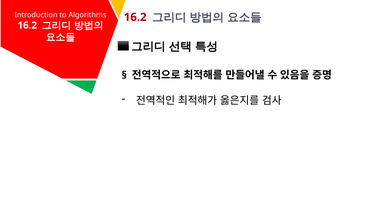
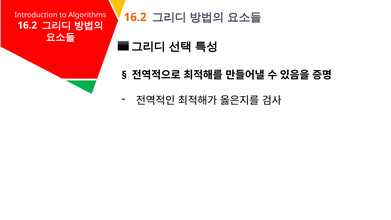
16.2 colour: red -> orange (135, 17)
